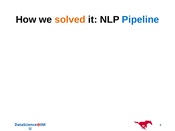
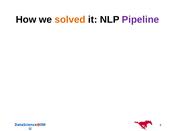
Pipeline colour: blue -> purple (140, 20)
